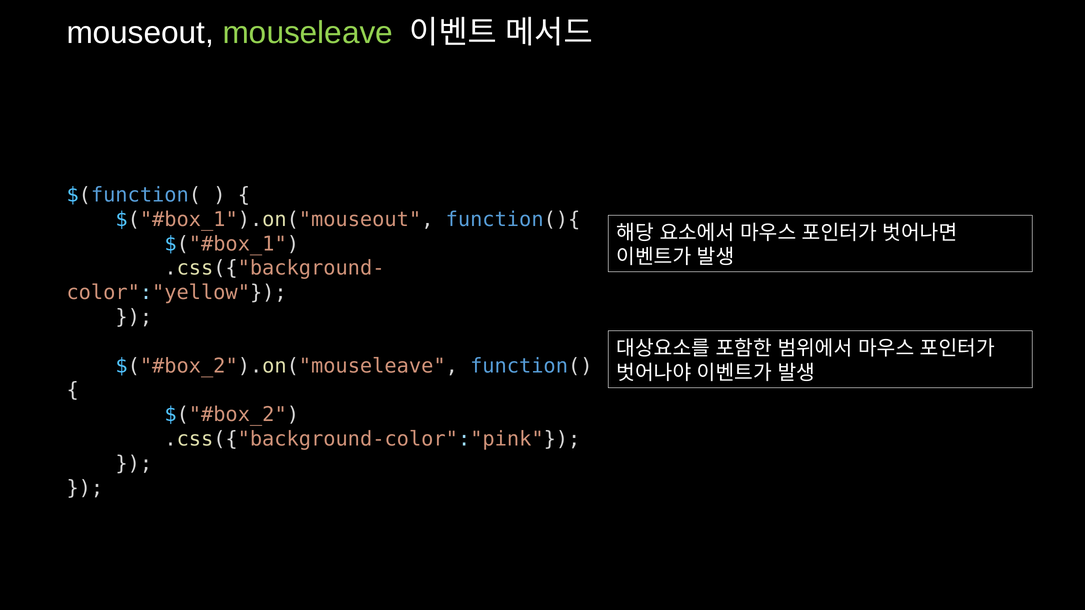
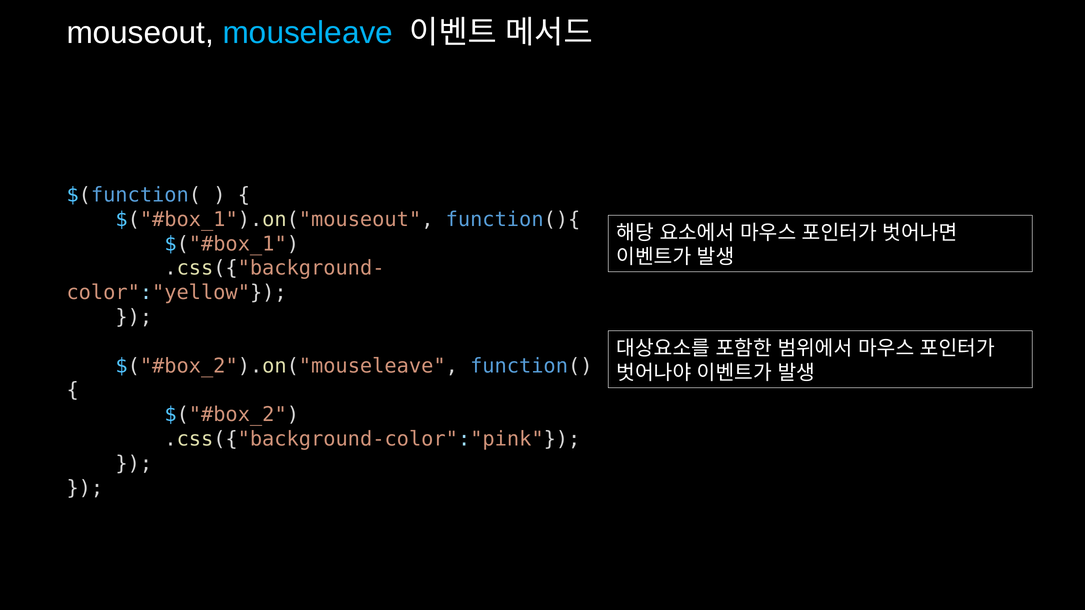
mouseleave colour: light green -> light blue (308, 33)
